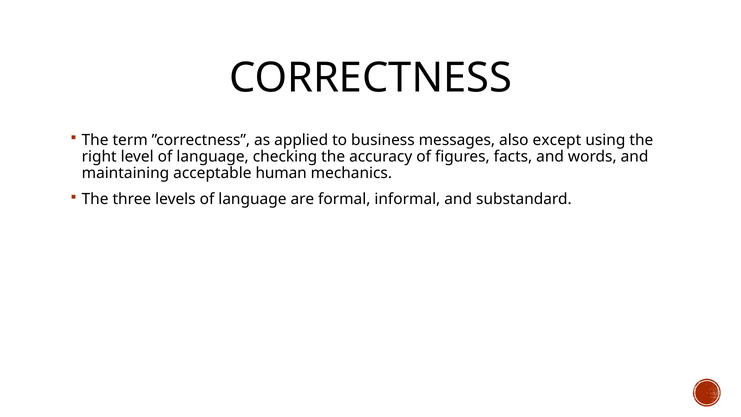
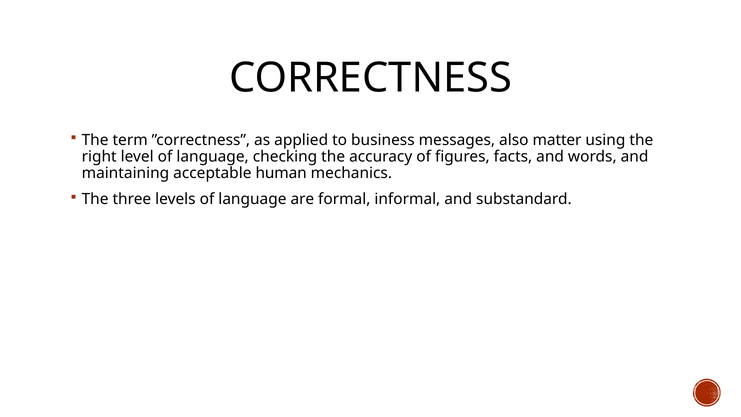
except: except -> matter (557, 140)
